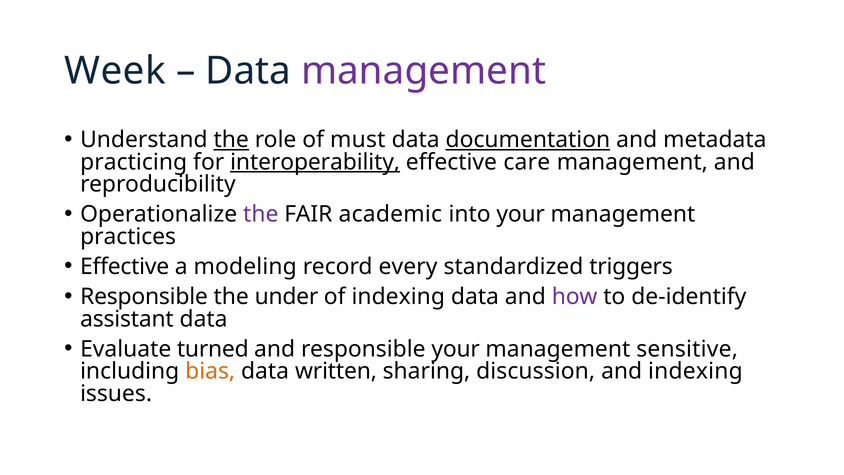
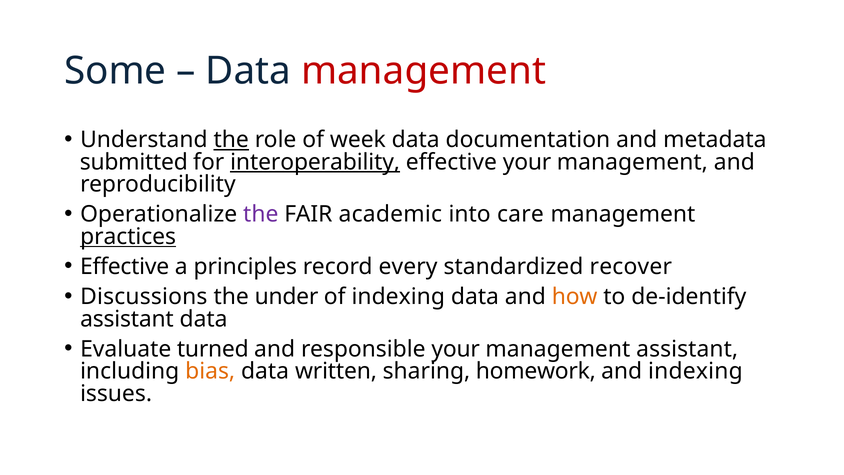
Week: Week -> Some (115, 71)
management colour: purple -> red (424, 71)
must: must -> week (358, 140)
documentation underline: present -> none (528, 140)
practicing: practicing -> submitted (134, 162)
effective care: care -> your (527, 162)
into your: your -> care (520, 214)
practices underline: none -> present (128, 236)
modeling: modeling -> principles (245, 267)
triggers: triggers -> recover (631, 267)
Responsible: Responsible -> Discussions (144, 297)
how colour: purple -> orange (575, 297)
management sensitive: sensitive -> assistant (687, 349)
discussion: discussion -> homework (536, 371)
